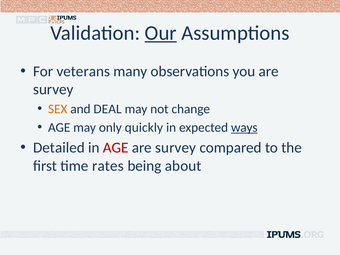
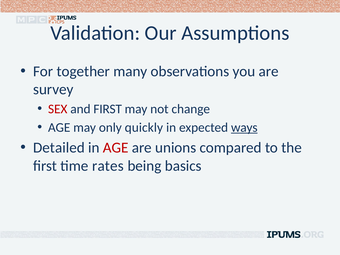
Our underline: present -> none (161, 33)
veterans: veterans -> together (83, 71)
SEX colour: orange -> red (58, 109)
and DEAL: DEAL -> FIRST (108, 109)
survey: survey -> unions (176, 148)
about: about -> basics (183, 166)
